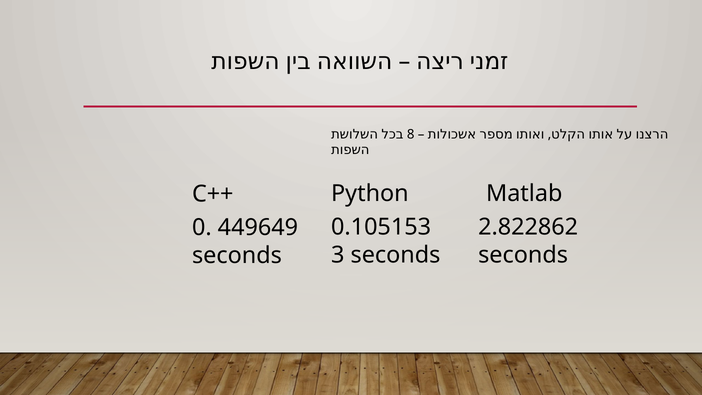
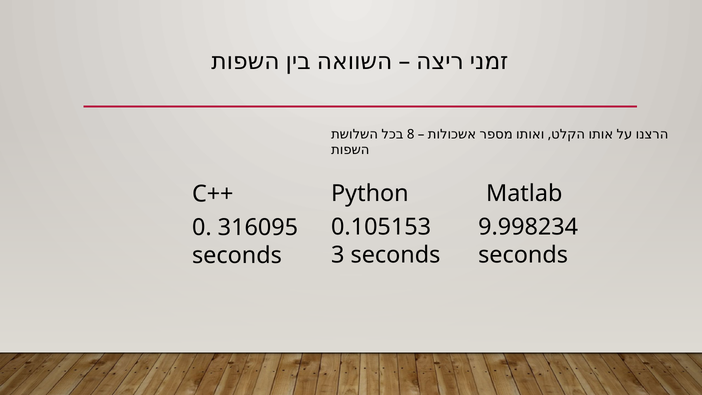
2.822862: 2.822862 -> 9.998234 (528, 227)
449649: 449649 -> 316095 (258, 227)
